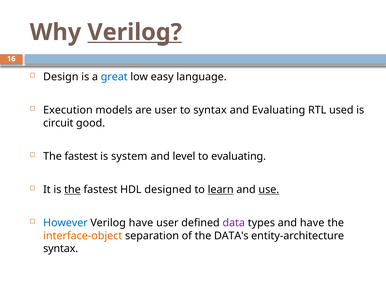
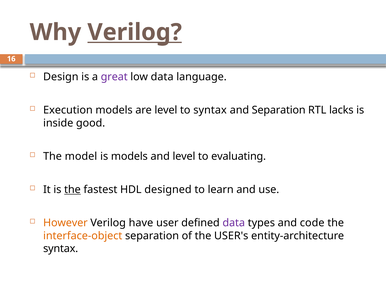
great colour: blue -> purple (114, 77)
low easy: easy -> data (162, 77)
are user: user -> level (166, 110)
and Evaluating: Evaluating -> Separation (279, 110)
used: used -> lacks (341, 110)
circuit: circuit -> inside (58, 123)
fastest: fastest -> model (81, 156)
is system: system -> models (129, 156)
learn underline: present -> none (221, 189)
use underline: present -> none (269, 189)
However colour: blue -> orange (65, 223)
and have: have -> code (312, 223)
DATA's: DATA's -> USER's (231, 235)
